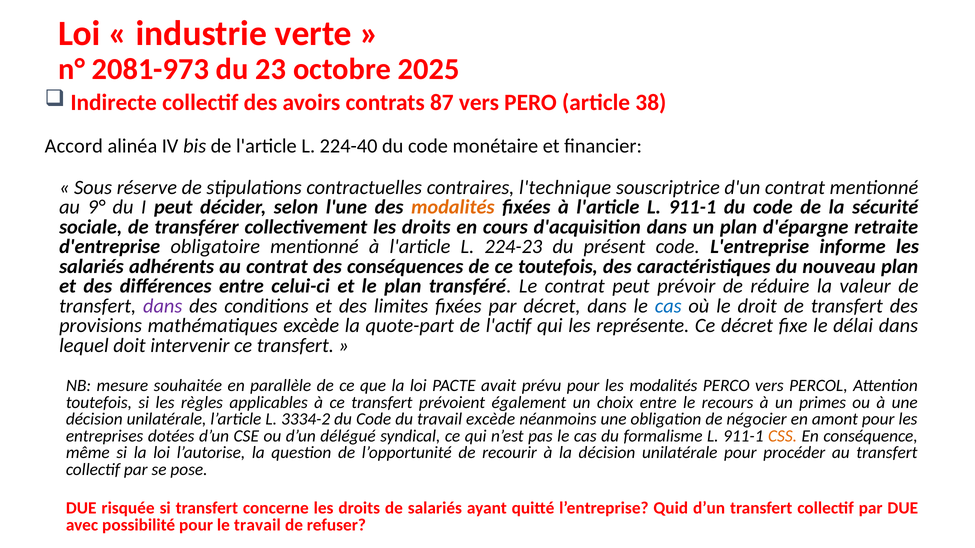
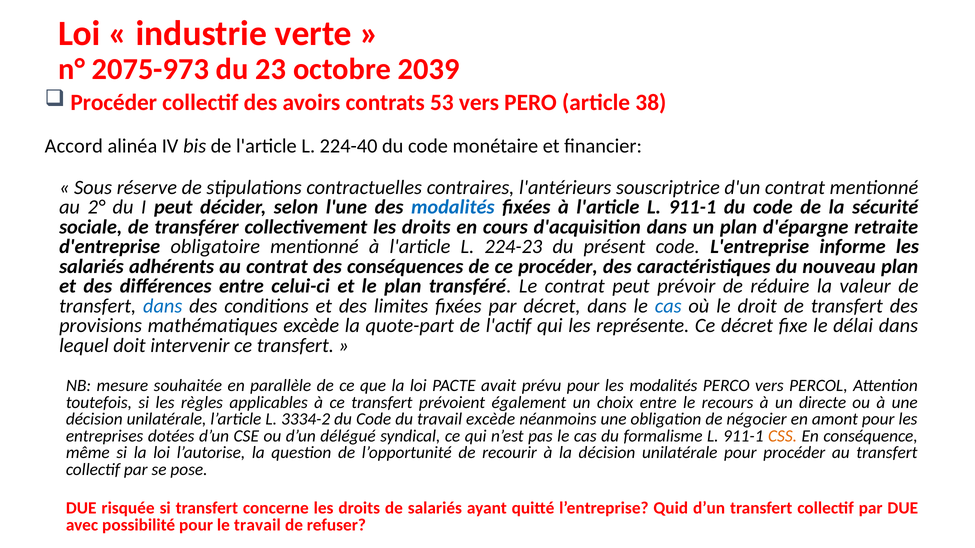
2081-973: 2081-973 -> 2075-973 (150, 69)
2025: 2025 -> 2039 (429, 69)
Indirecte: Indirecte -> Procéder (114, 103)
87: 87 -> 53 (442, 103)
l'technique: l'technique -> l'antérieurs (565, 188)
9°: 9° -> 2° (96, 207)
modalités colour: orange -> blue (453, 207)
ce toutefois: toutefois -> procéder (558, 267)
dans colour: purple -> blue (163, 306)
primes: primes -> directe (823, 403)
